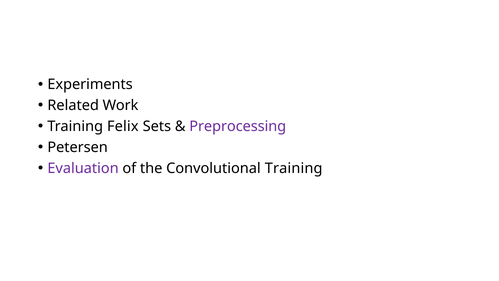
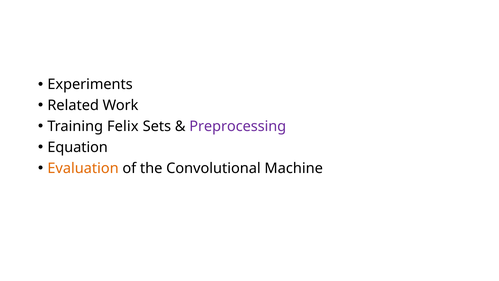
Petersen: Petersen -> Equation (78, 147)
Evaluation colour: purple -> orange (83, 168)
Convolutional Training: Training -> Machine (294, 168)
